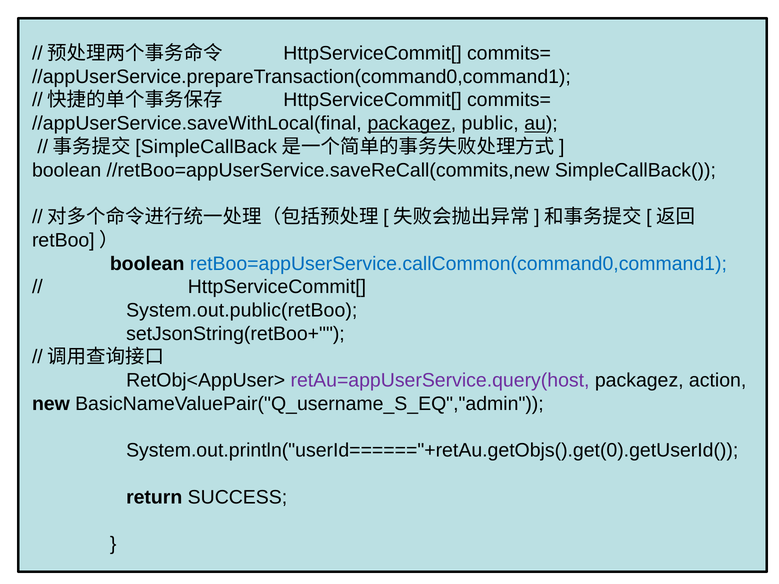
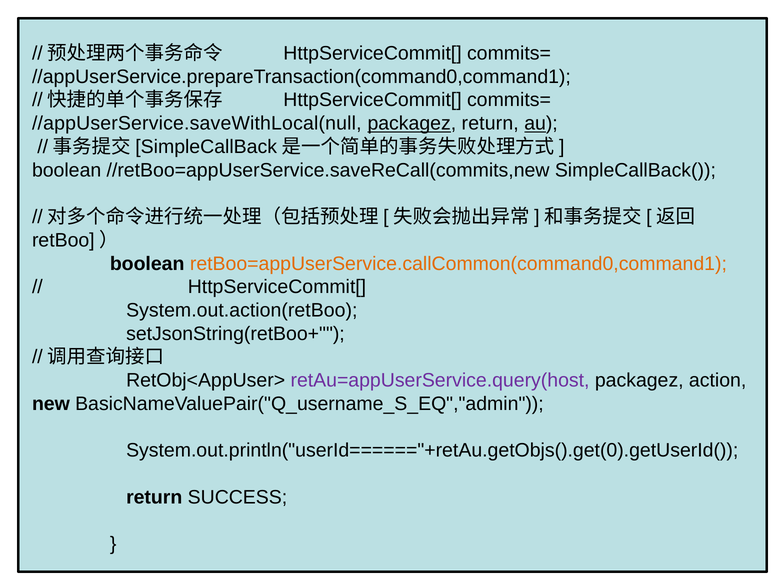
//appUserService.saveWithLocal(final: //appUserService.saveWithLocal(final -> //appUserService.saveWithLocal(null (197, 123)
packagez public: public -> return (490, 123)
retBoo=appUserService.callCommon(command0,command1 colour: blue -> orange (458, 264)
System.out.public(retBoo: System.out.public(retBoo -> System.out.action(retBoo (242, 310)
